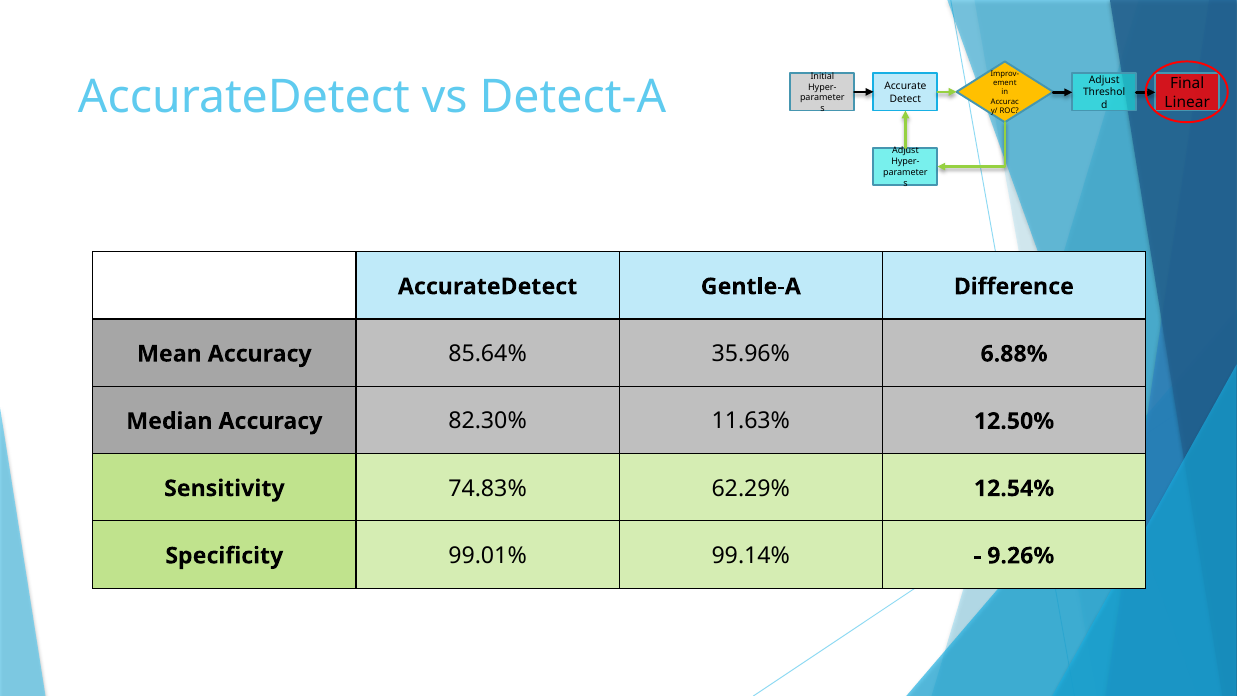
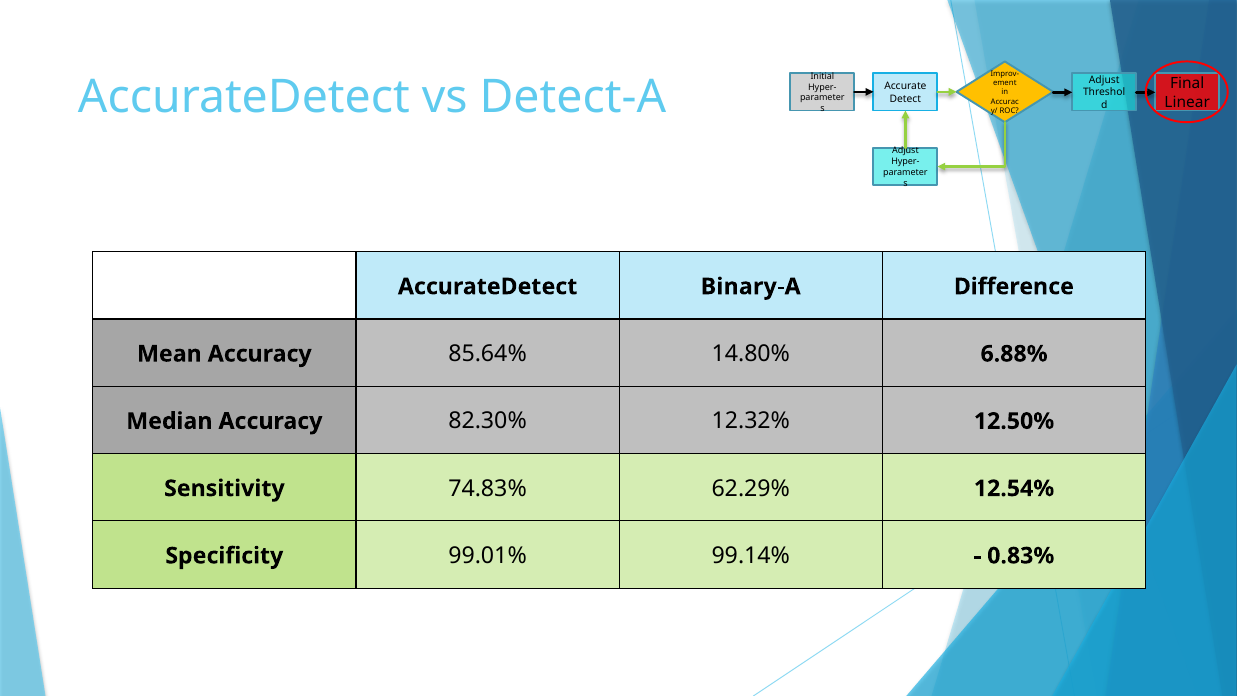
Gentle-A: Gentle-A -> Binary-A (751, 287)
35.96%: 35.96% -> 14.80% (751, 354)
11.63%: 11.63% -> 12.32% (751, 421)
9.26%: 9.26% -> 0.83% (1021, 556)
